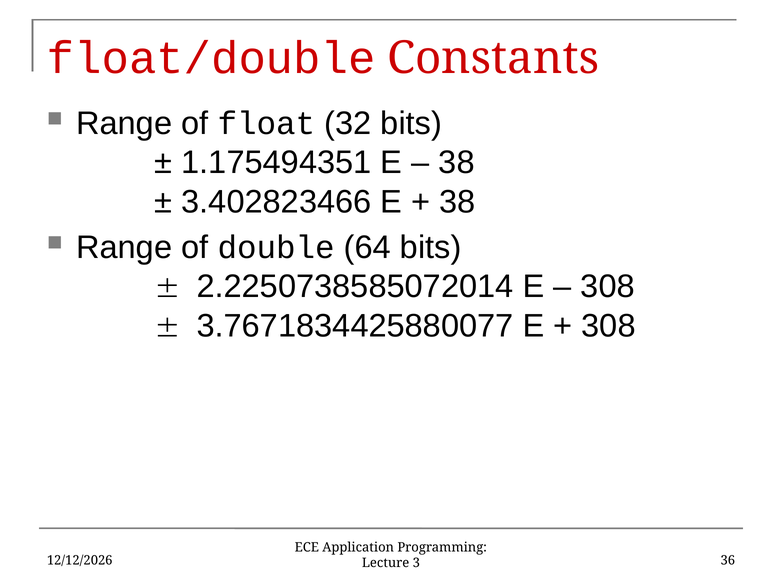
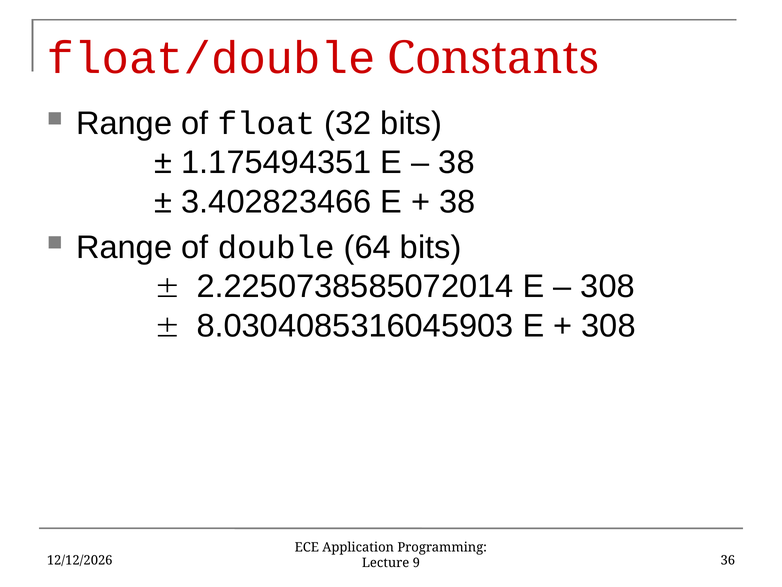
3.7671834425880077: 3.7671834425880077 -> 8.0304085316045903 (355, 326)
3: 3 -> 9 (416, 563)
